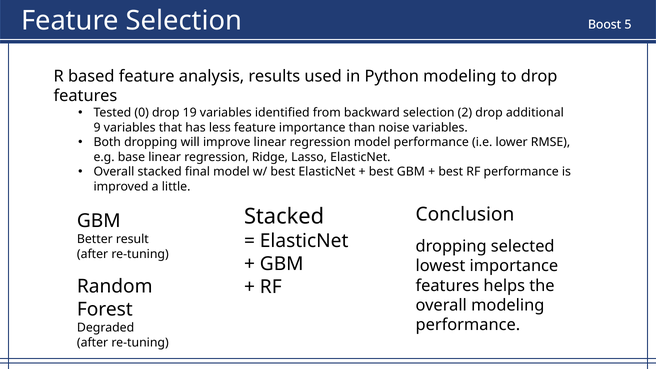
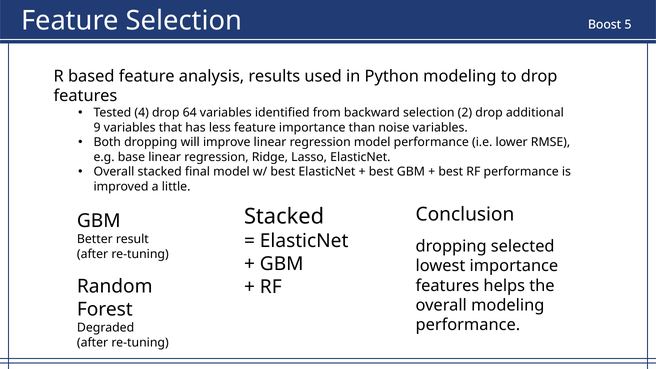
0: 0 -> 4 (142, 113)
19: 19 -> 64 (190, 113)
